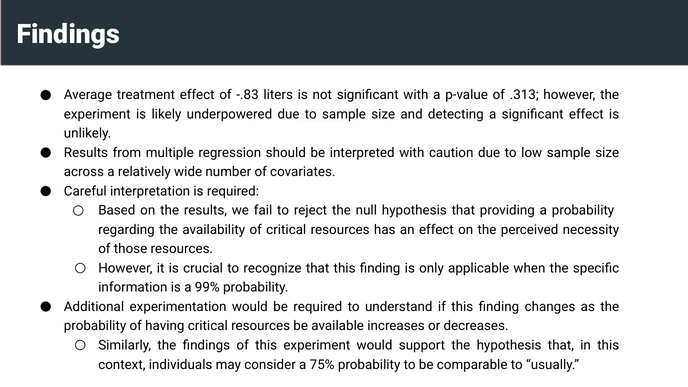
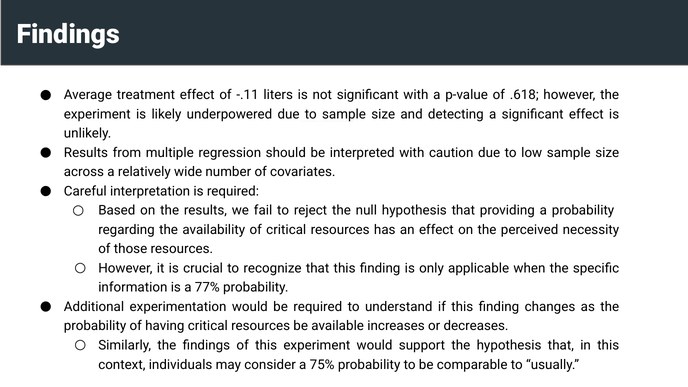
-.83: -.83 -> -.11 (248, 95)
.313: .313 -> .618 (524, 95)
99%: 99% -> 77% (207, 288)
